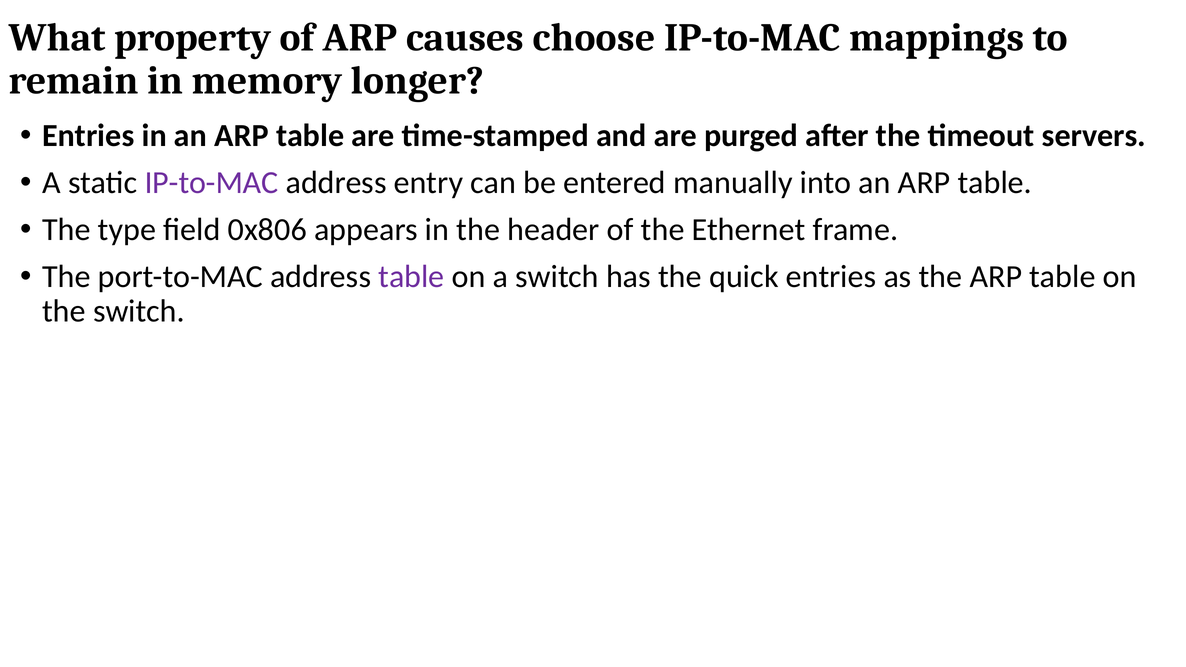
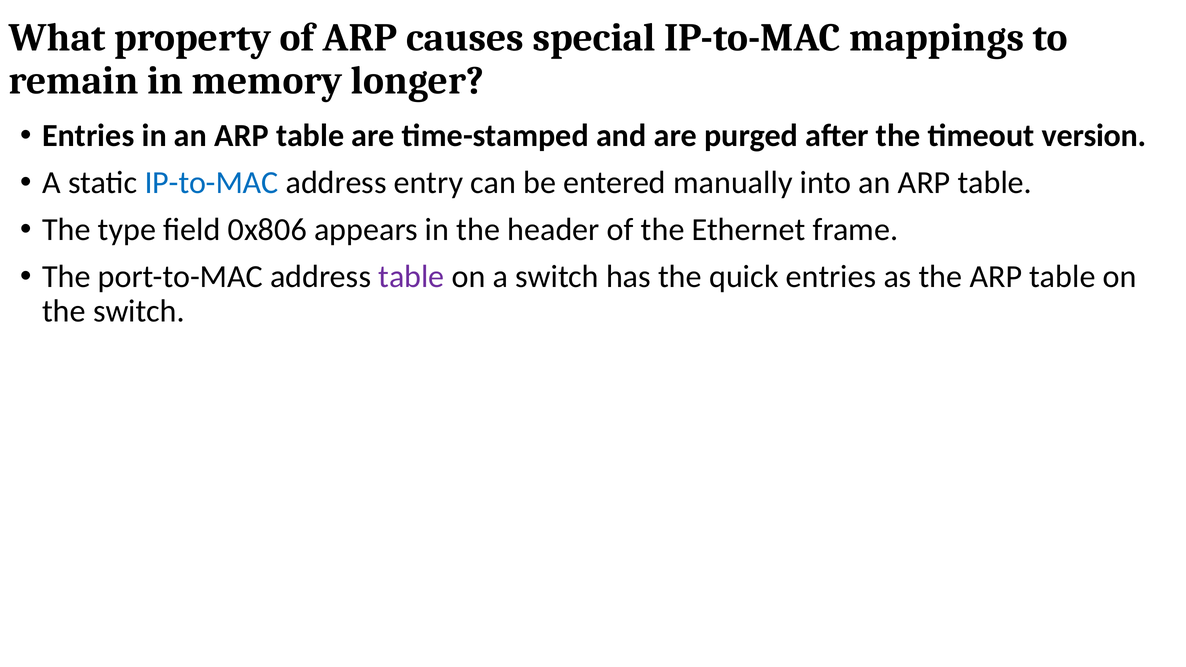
choose: choose -> special (594, 38)
servers: servers -> version (1094, 136)
IP-to-MAC colour: purple -> blue (212, 183)
